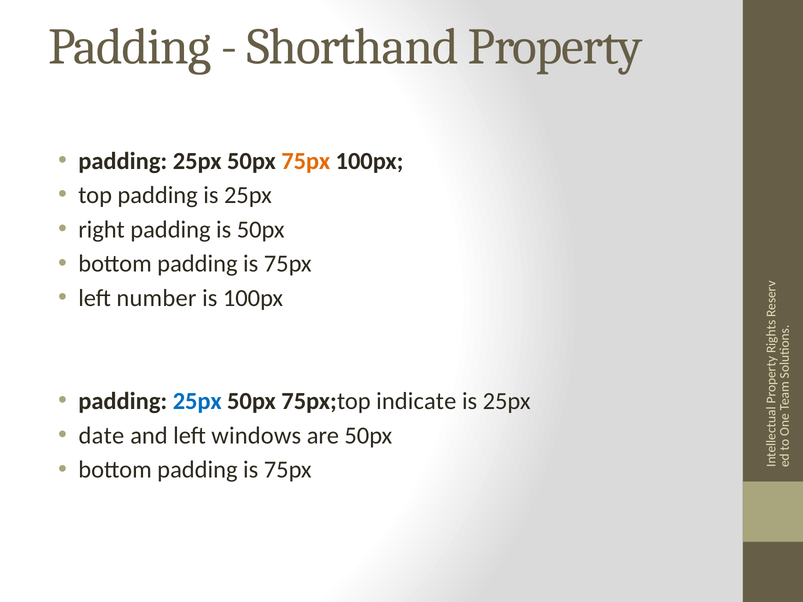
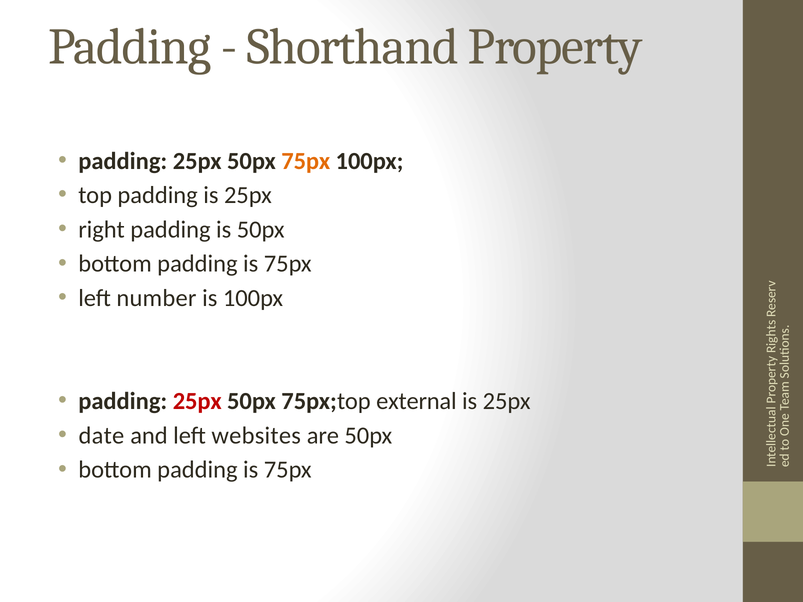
25px colour: blue -> red (197, 401)
indicate: indicate -> external (416, 401)
windows: windows -> websites (256, 436)
